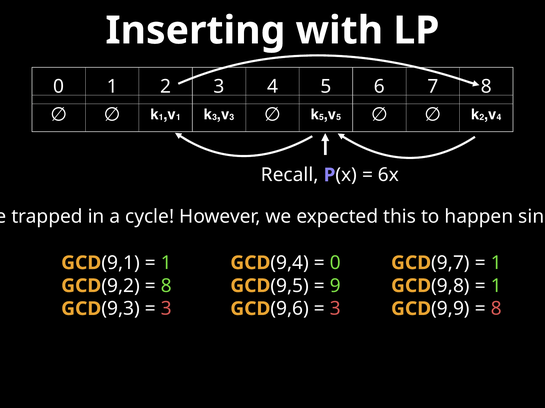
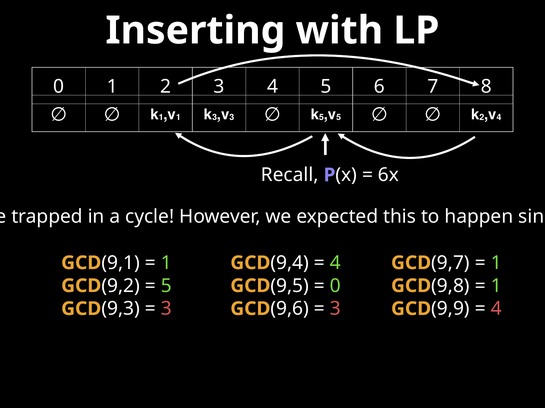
0: 0 -> 4 (335, 263)
8: 8 -> 5 (166, 286)
9: 9 -> 0 (335, 286)
8: 8 -> 4 (496, 309)
